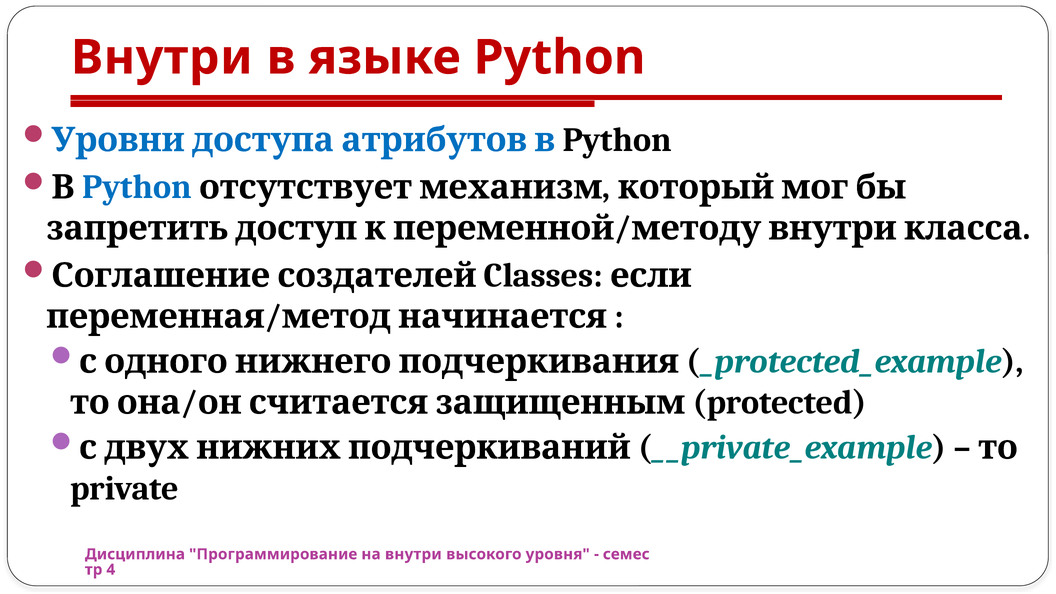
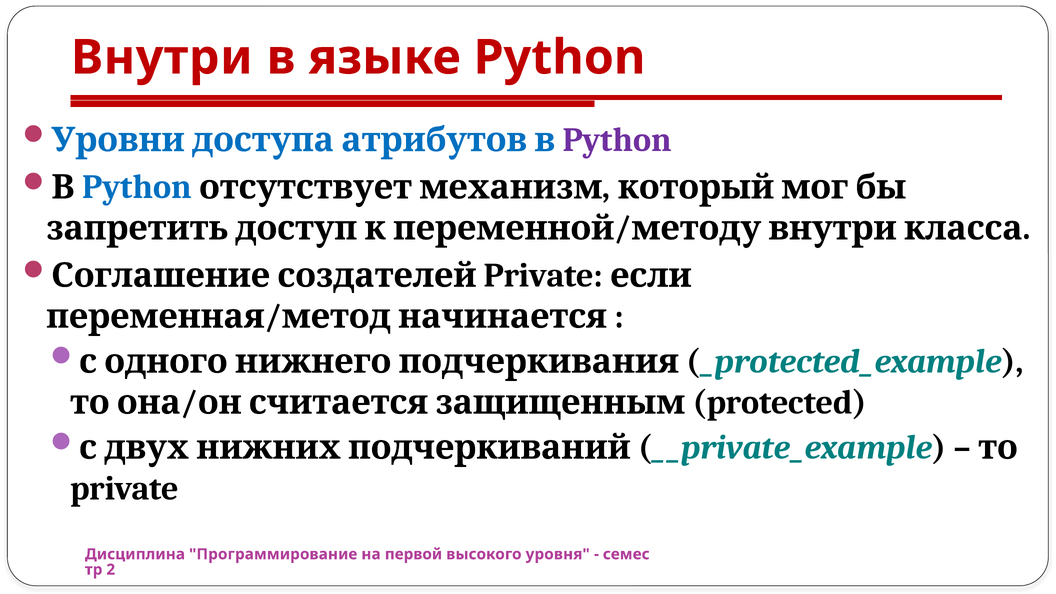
Python colour: black -> purple (617, 140)
Classes: Classes -> Private (543, 276)
на внутри: внутри -> первой (413, 554)
4: 4 -> 2 (111, 570)
